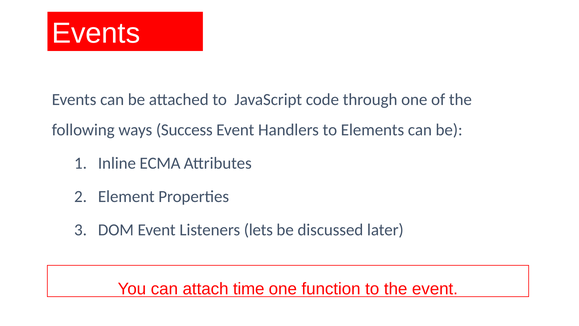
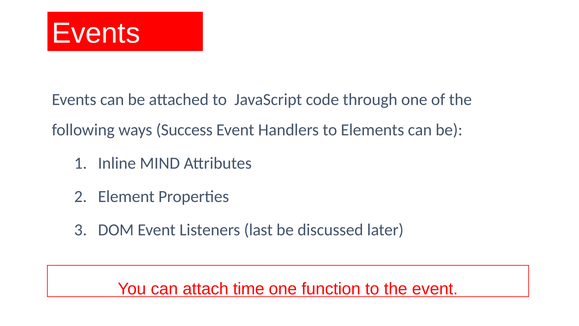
ECMA: ECMA -> MIND (160, 163)
lets: lets -> last (258, 230)
